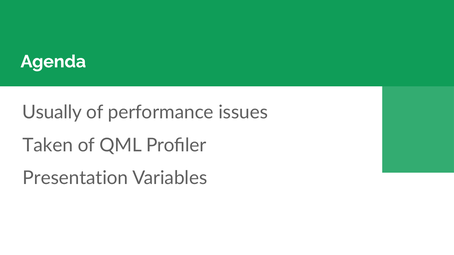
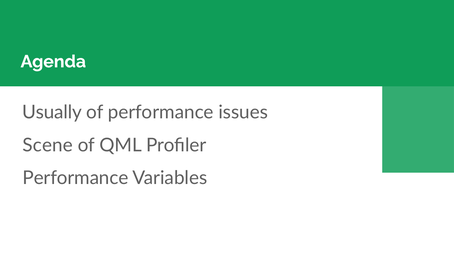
Taken: Taken -> Scene (48, 145)
Presentation: Presentation -> Performance (75, 178)
